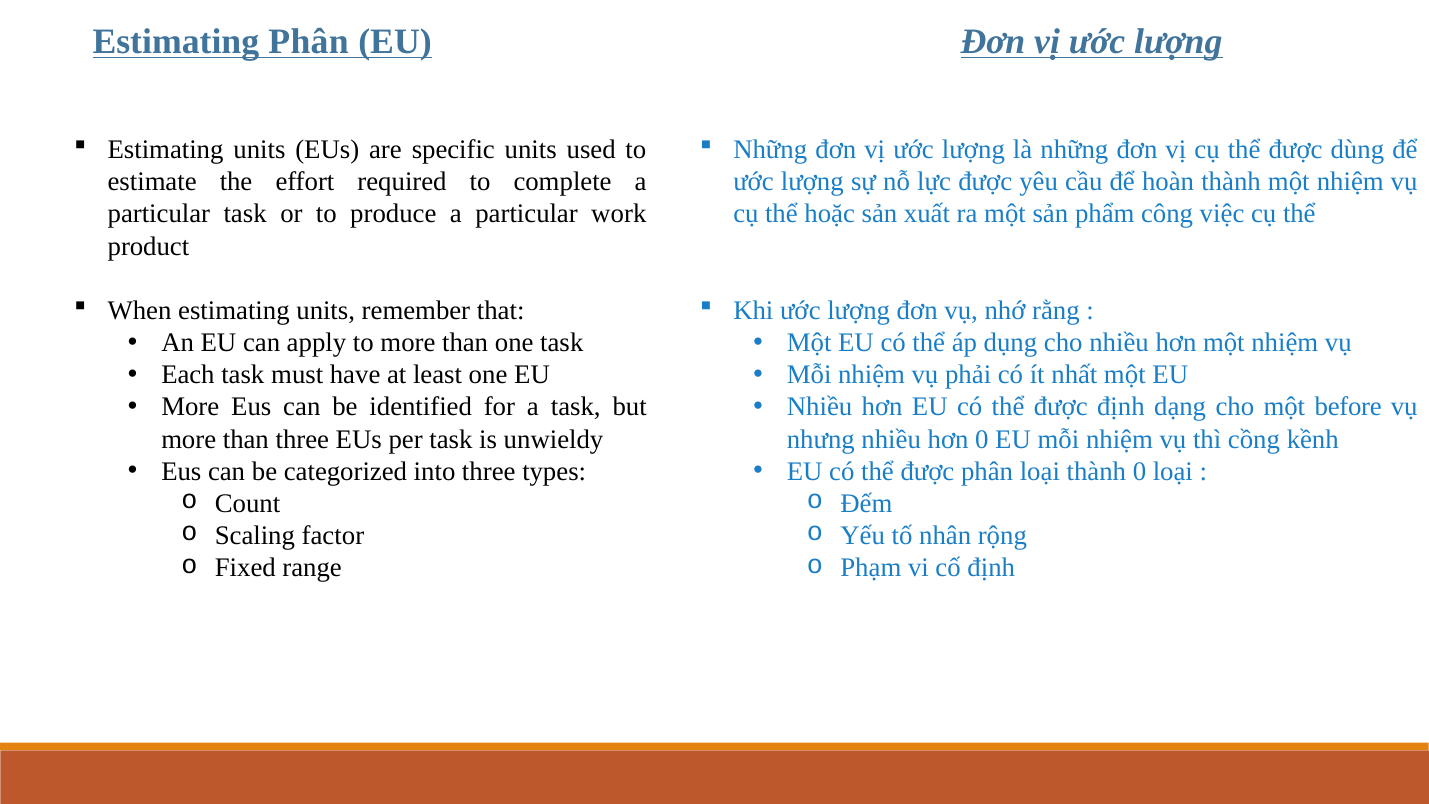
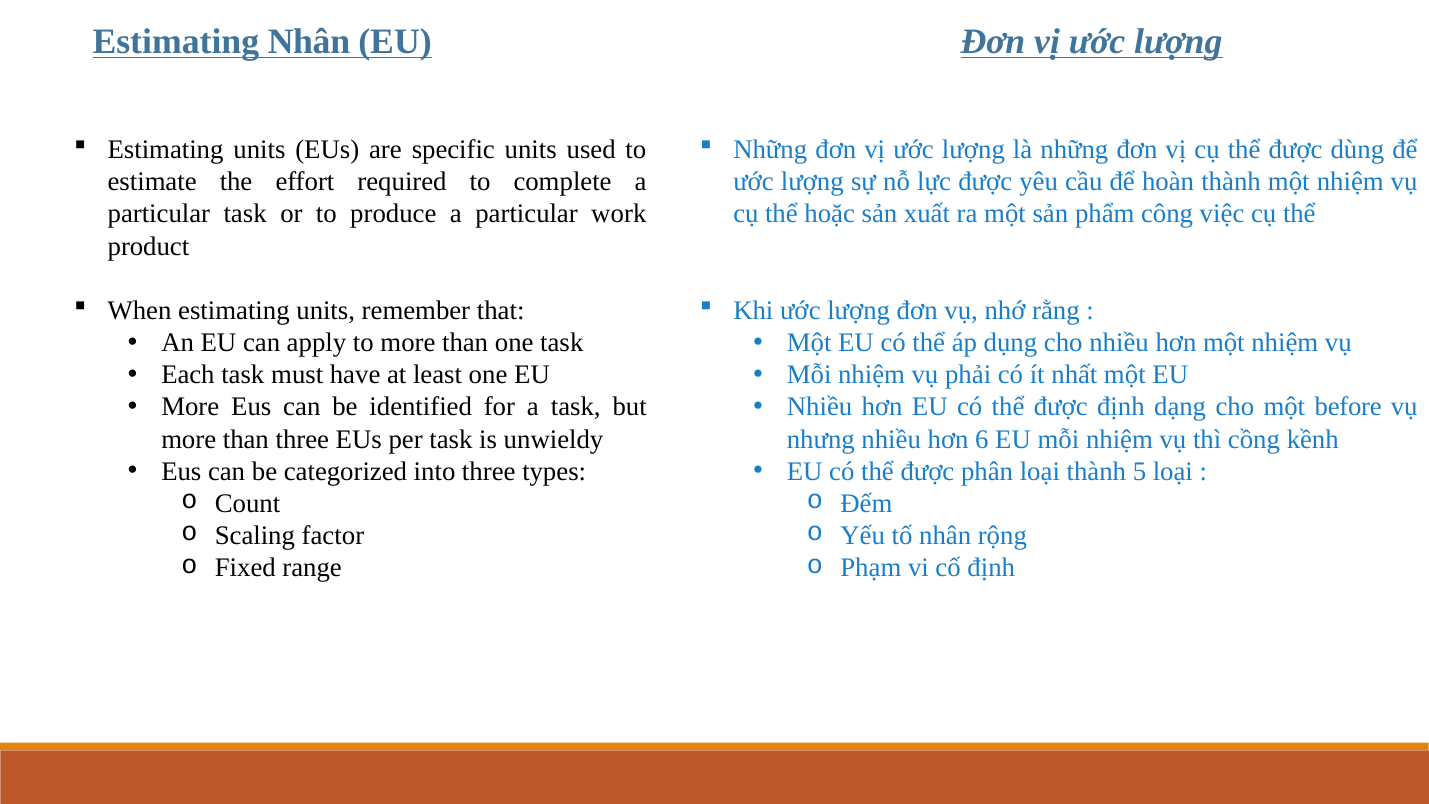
Estimating Phân: Phân -> Nhân (309, 42)
hơn 0: 0 -> 6 (982, 439)
thành 0: 0 -> 5 (1139, 471)
